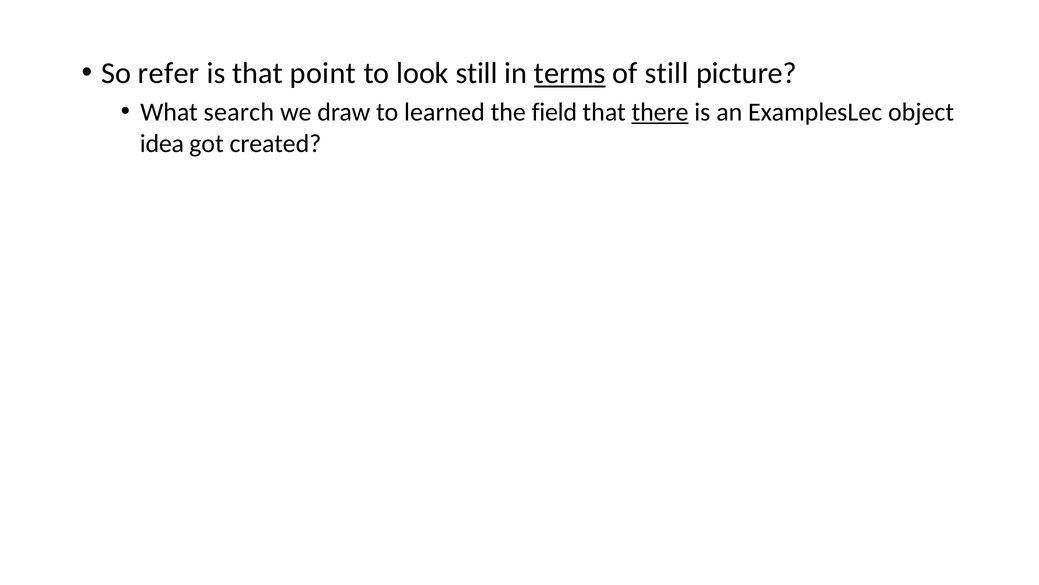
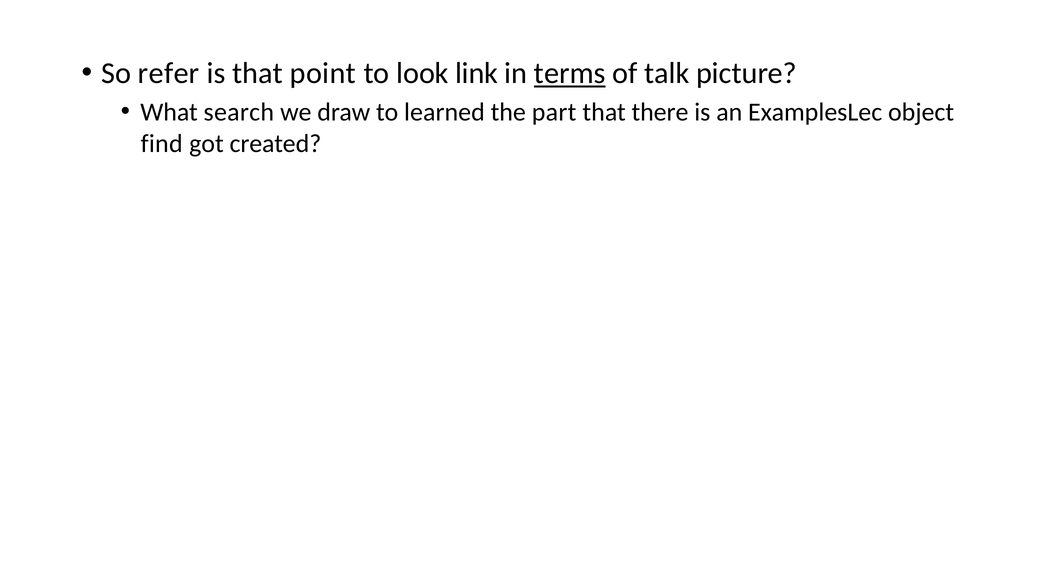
look still: still -> link (477, 73)
of still: still -> talk (667, 73)
field: field -> part (554, 112)
there underline: present -> none (660, 112)
idea: idea -> find (162, 143)
